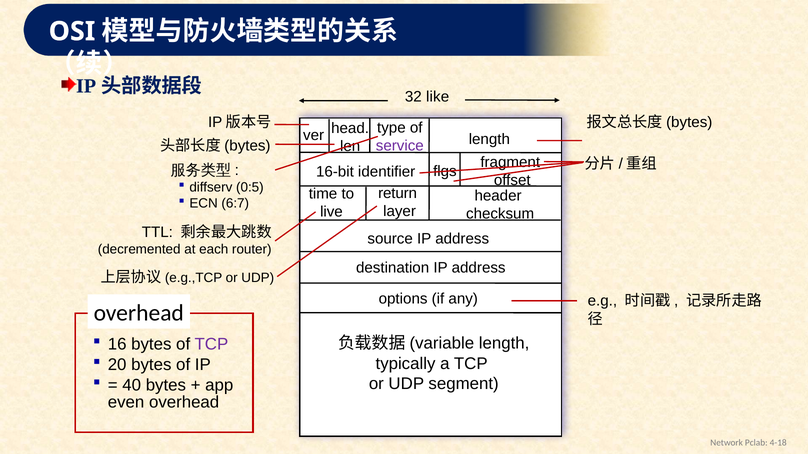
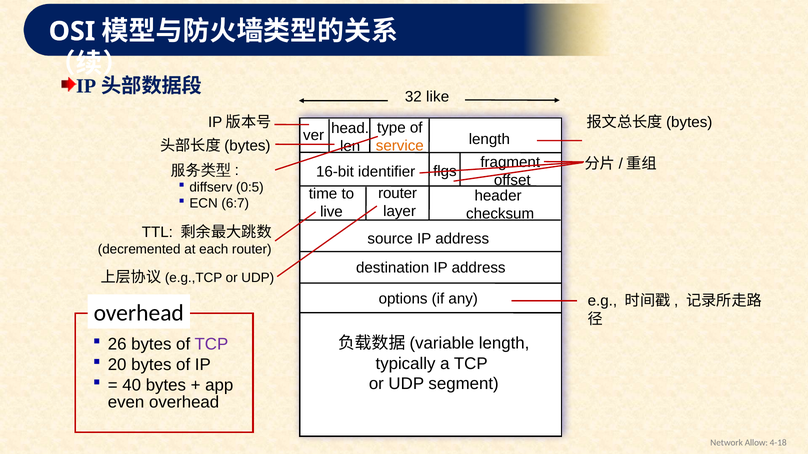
service colour: purple -> orange (400, 146)
return: return -> router (398, 193)
16: 16 -> 26 (117, 345)
Pclab: Pclab -> Allow (756, 443)
